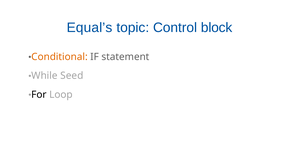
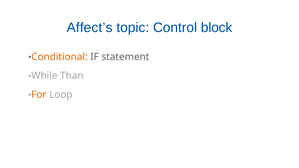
Equal’s: Equal’s -> Affect’s (90, 28)
Seed: Seed -> Than (72, 76)
For colour: black -> orange (39, 95)
